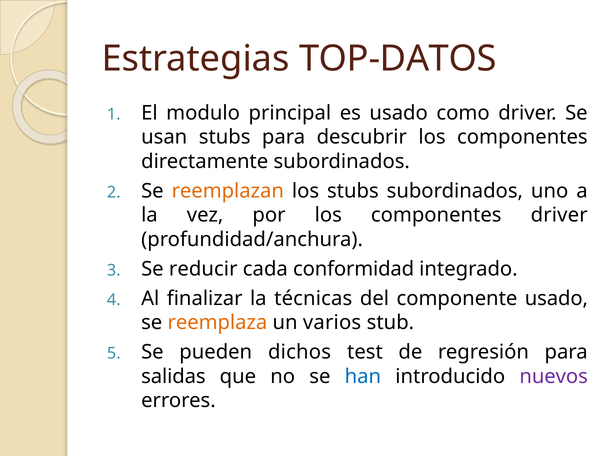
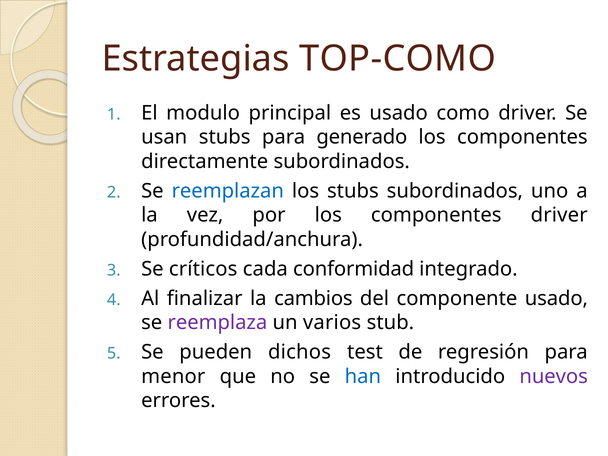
TOP-DATOS: TOP-DATOS -> TOP-COMO (398, 59)
descubrir: descubrir -> generado (362, 137)
reemplazan colour: orange -> blue (228, 191)
reducir: reducir -> críticos (203, 269)
técnicas: técnicas -> cambios (313, 298)
reemplaza colour: orange -> purple (217, 323)
salidas: salidas -> menor (173, 376)
